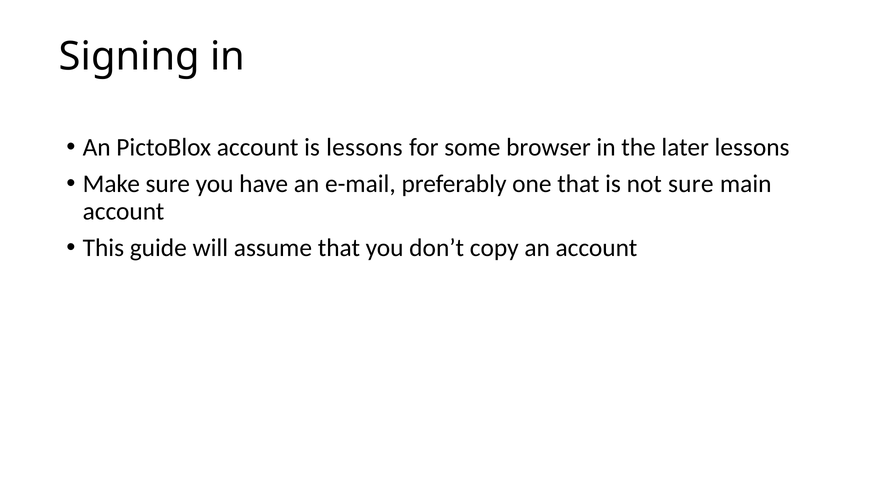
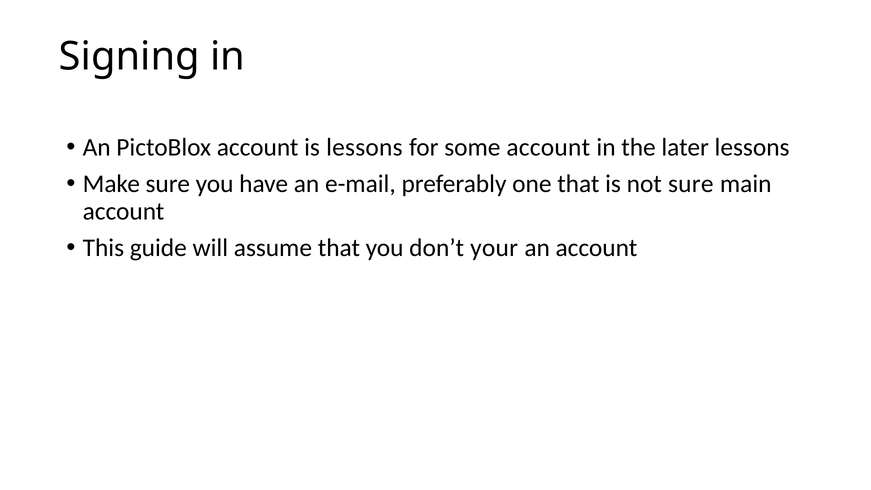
some browser: browser -> account (548, 147)
copy: copy -> your (494, 248)
